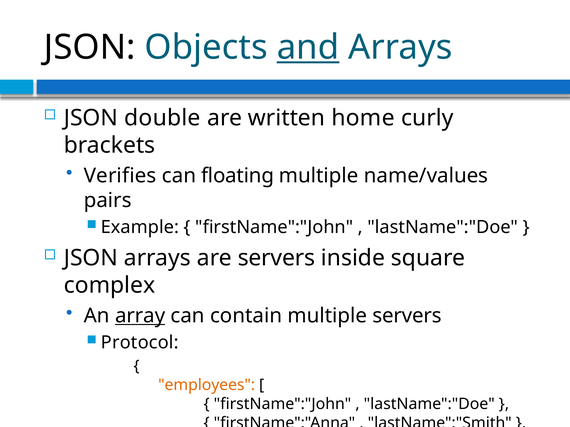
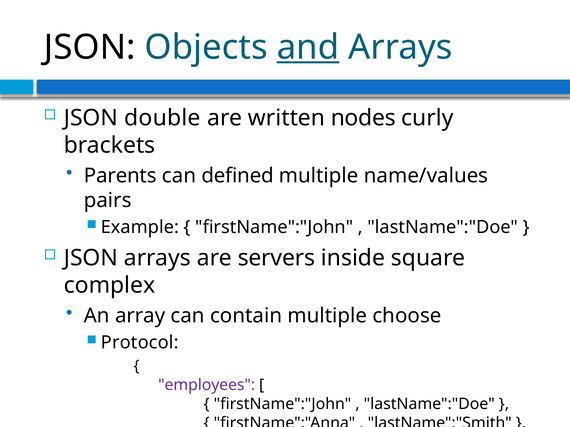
home: home -> nodes (363, 118)
Verifies: Verifies -> Parents (120, 176)
floating: floating -> defined (238, 176)
array underline: present -> none (140, 316)
multiple servers: servers -> choose (407, 316)
employees colour: orange -> purple (207, 385)
